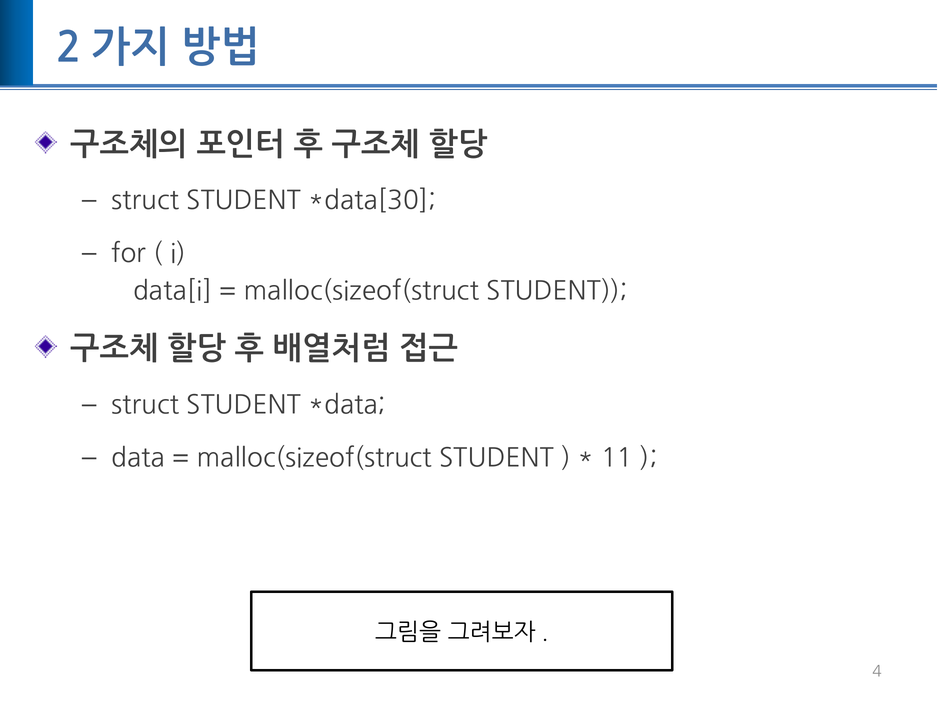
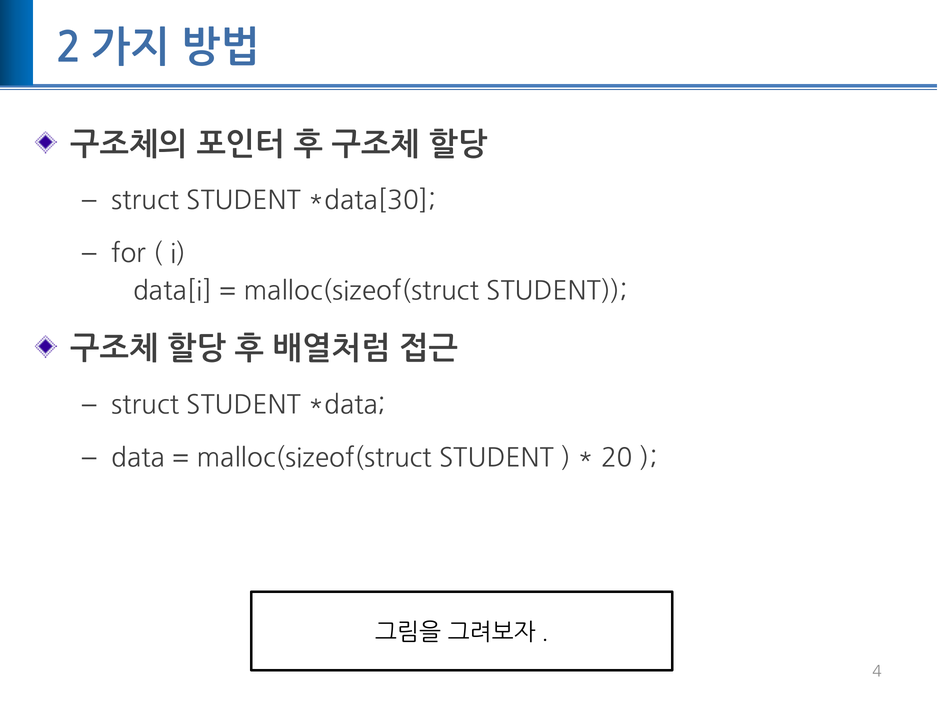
11: 11 -> 20 (617, 458)
